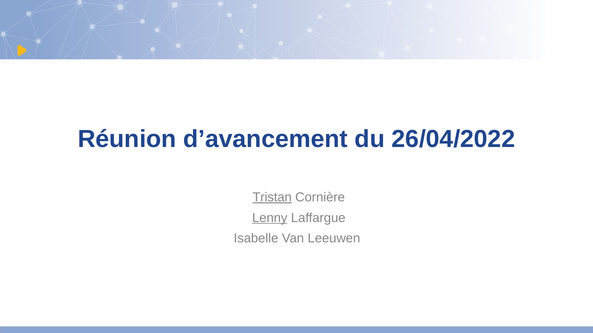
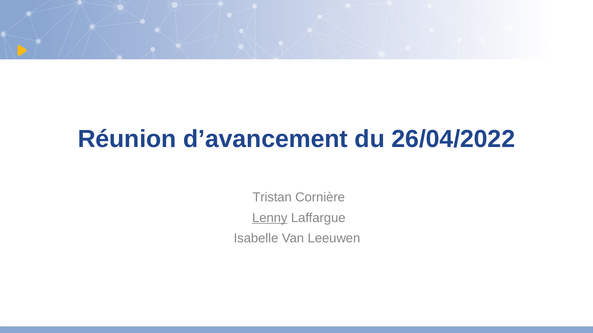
Tristan underline: present -> none (272, 198)
